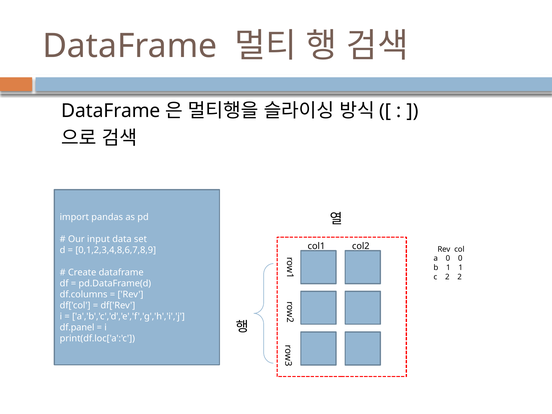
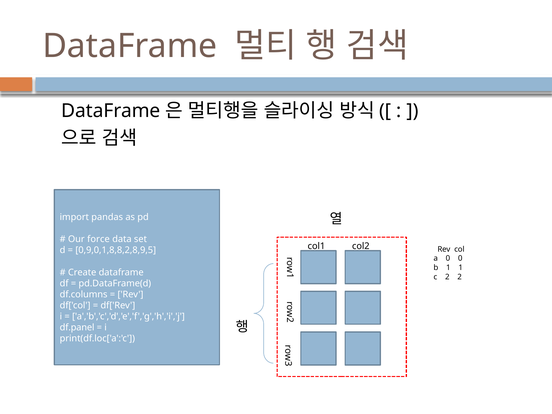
input: input -> force (98, 239)
0,1,2,3,4,8,6,7,8,9: 0,1,2,3,4,8,6,7,8,9 -> 0,9,0,1,8,8,2,8,9,5 (116, 250)
